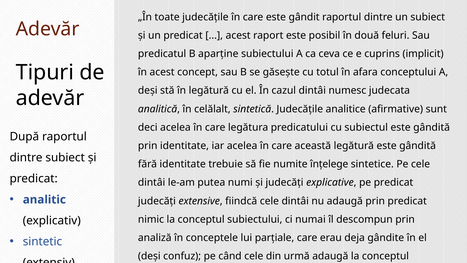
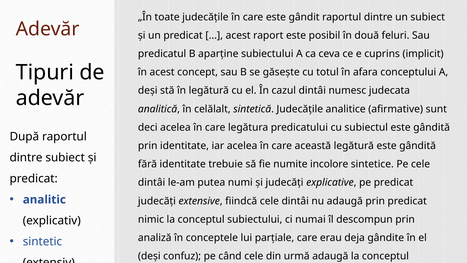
înțelege: înțelege -> incolore (329, 164)
